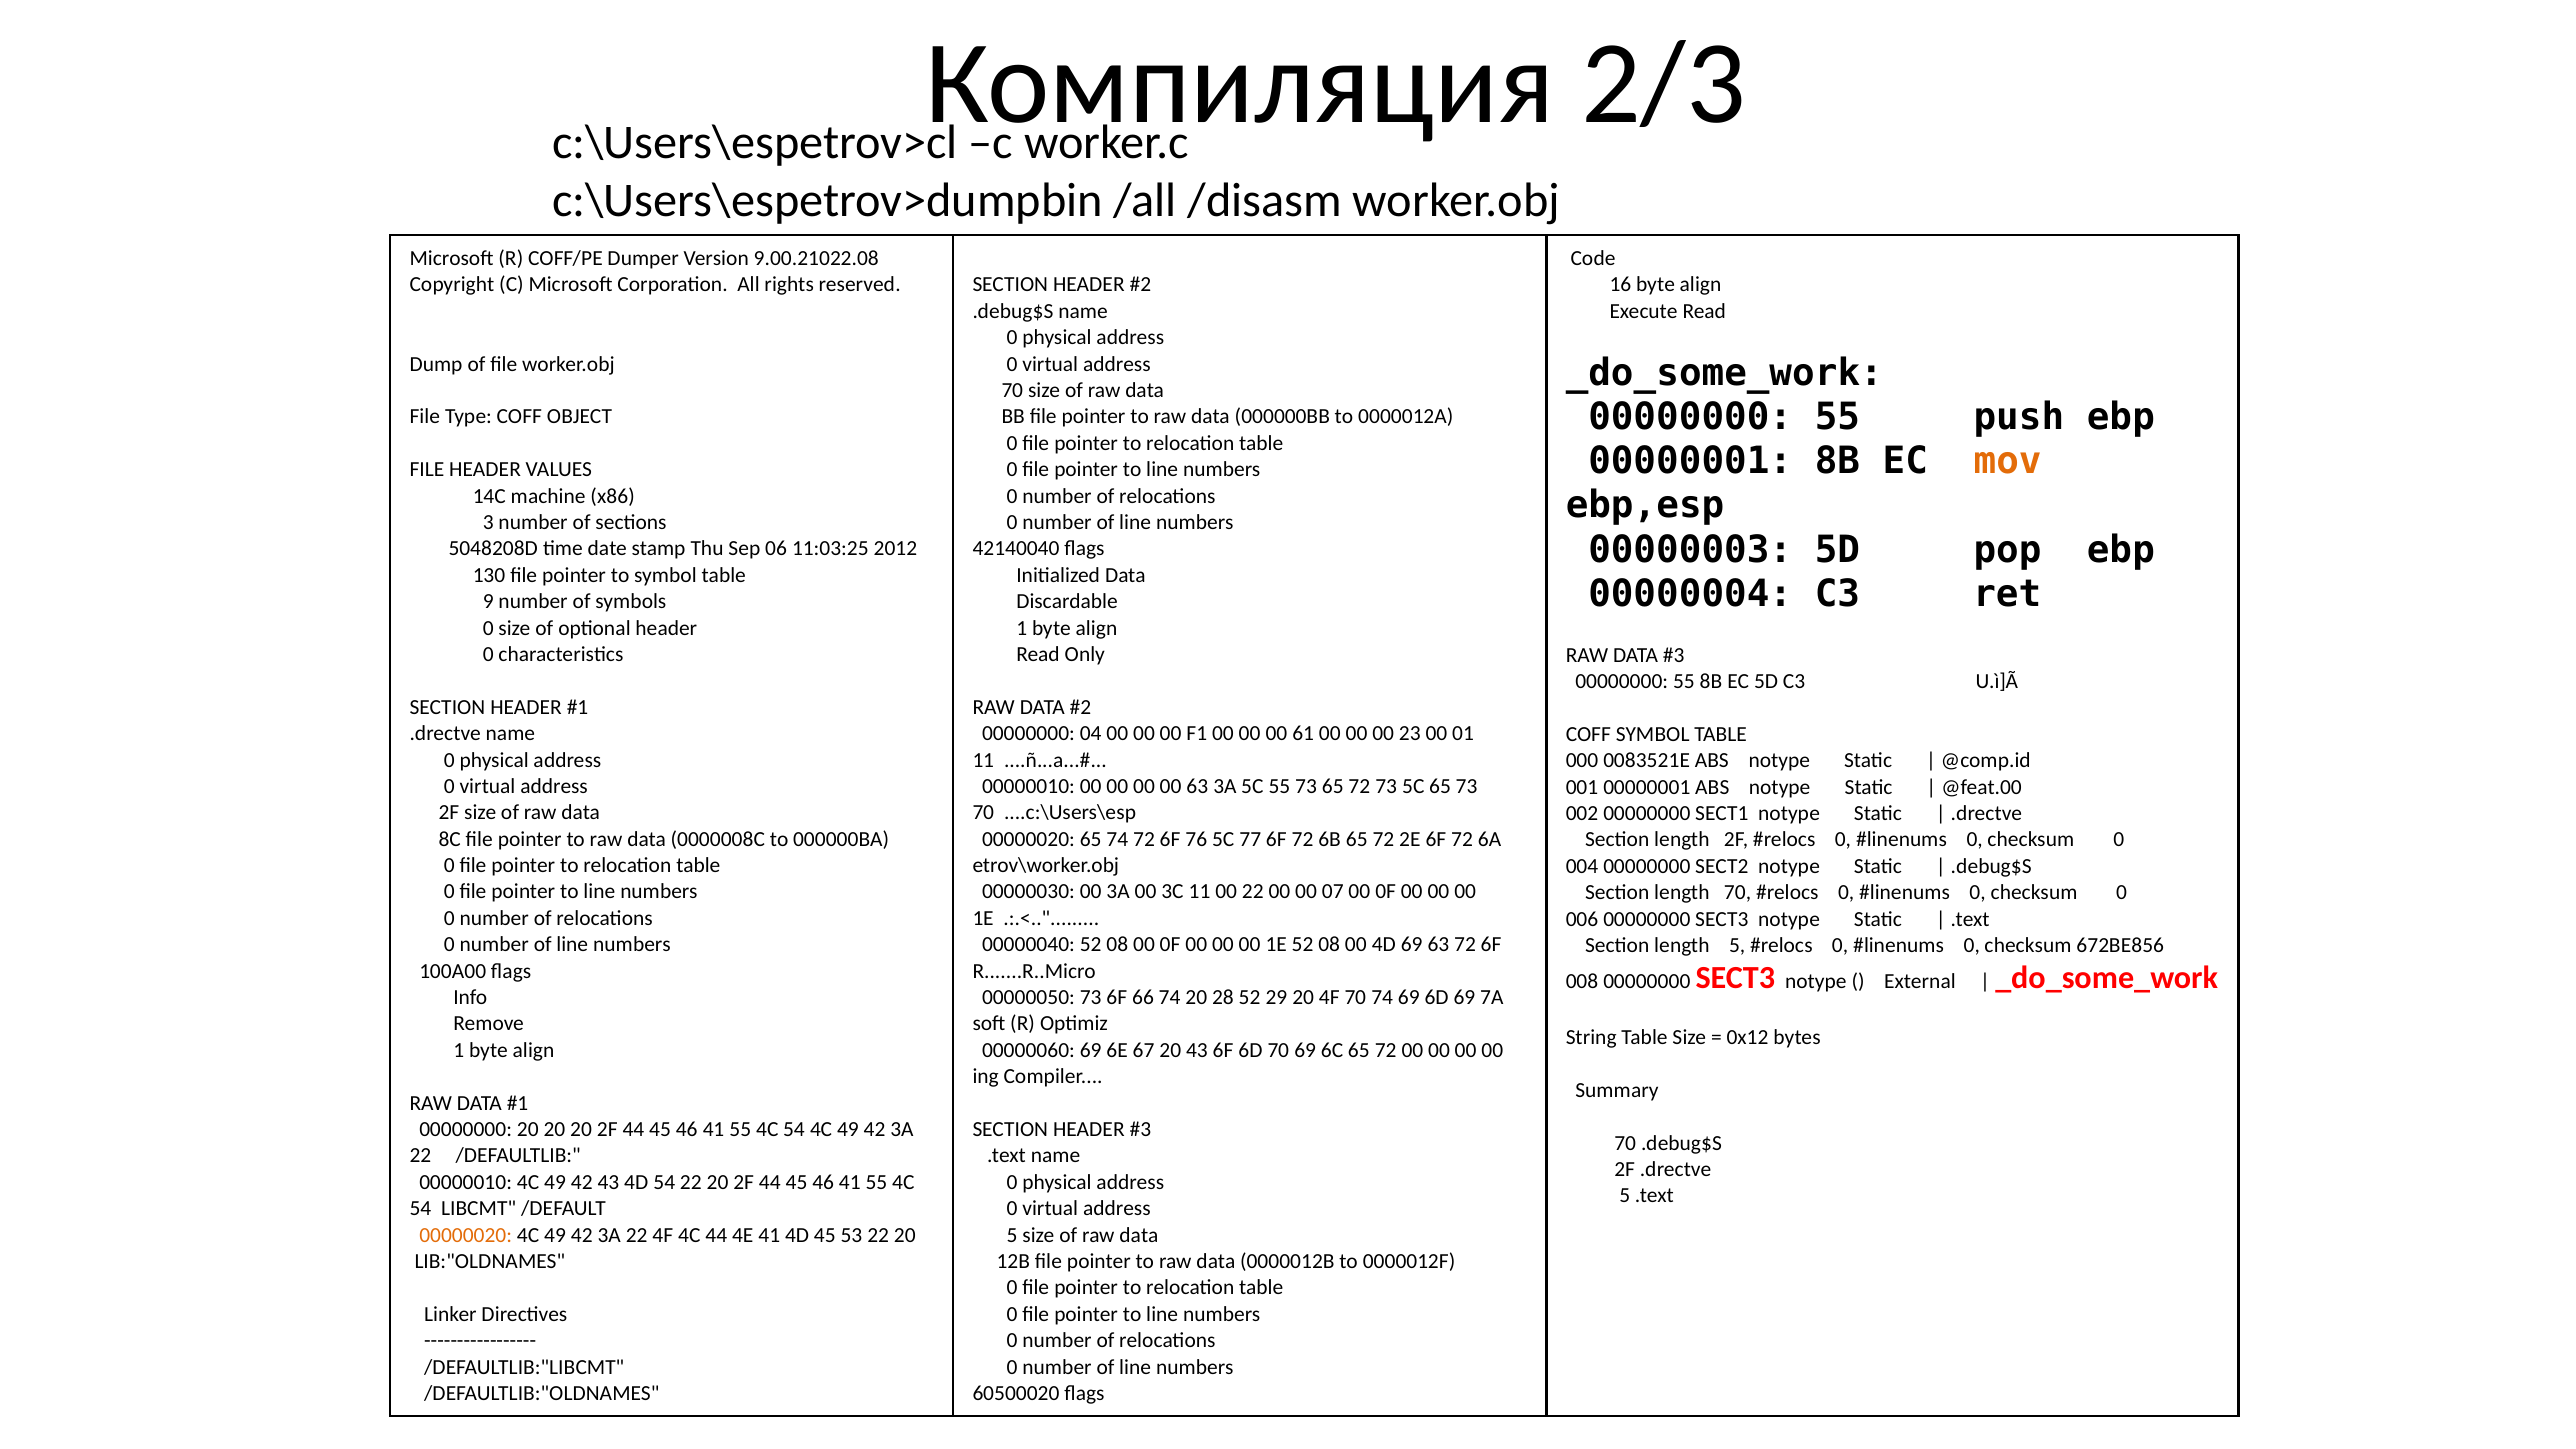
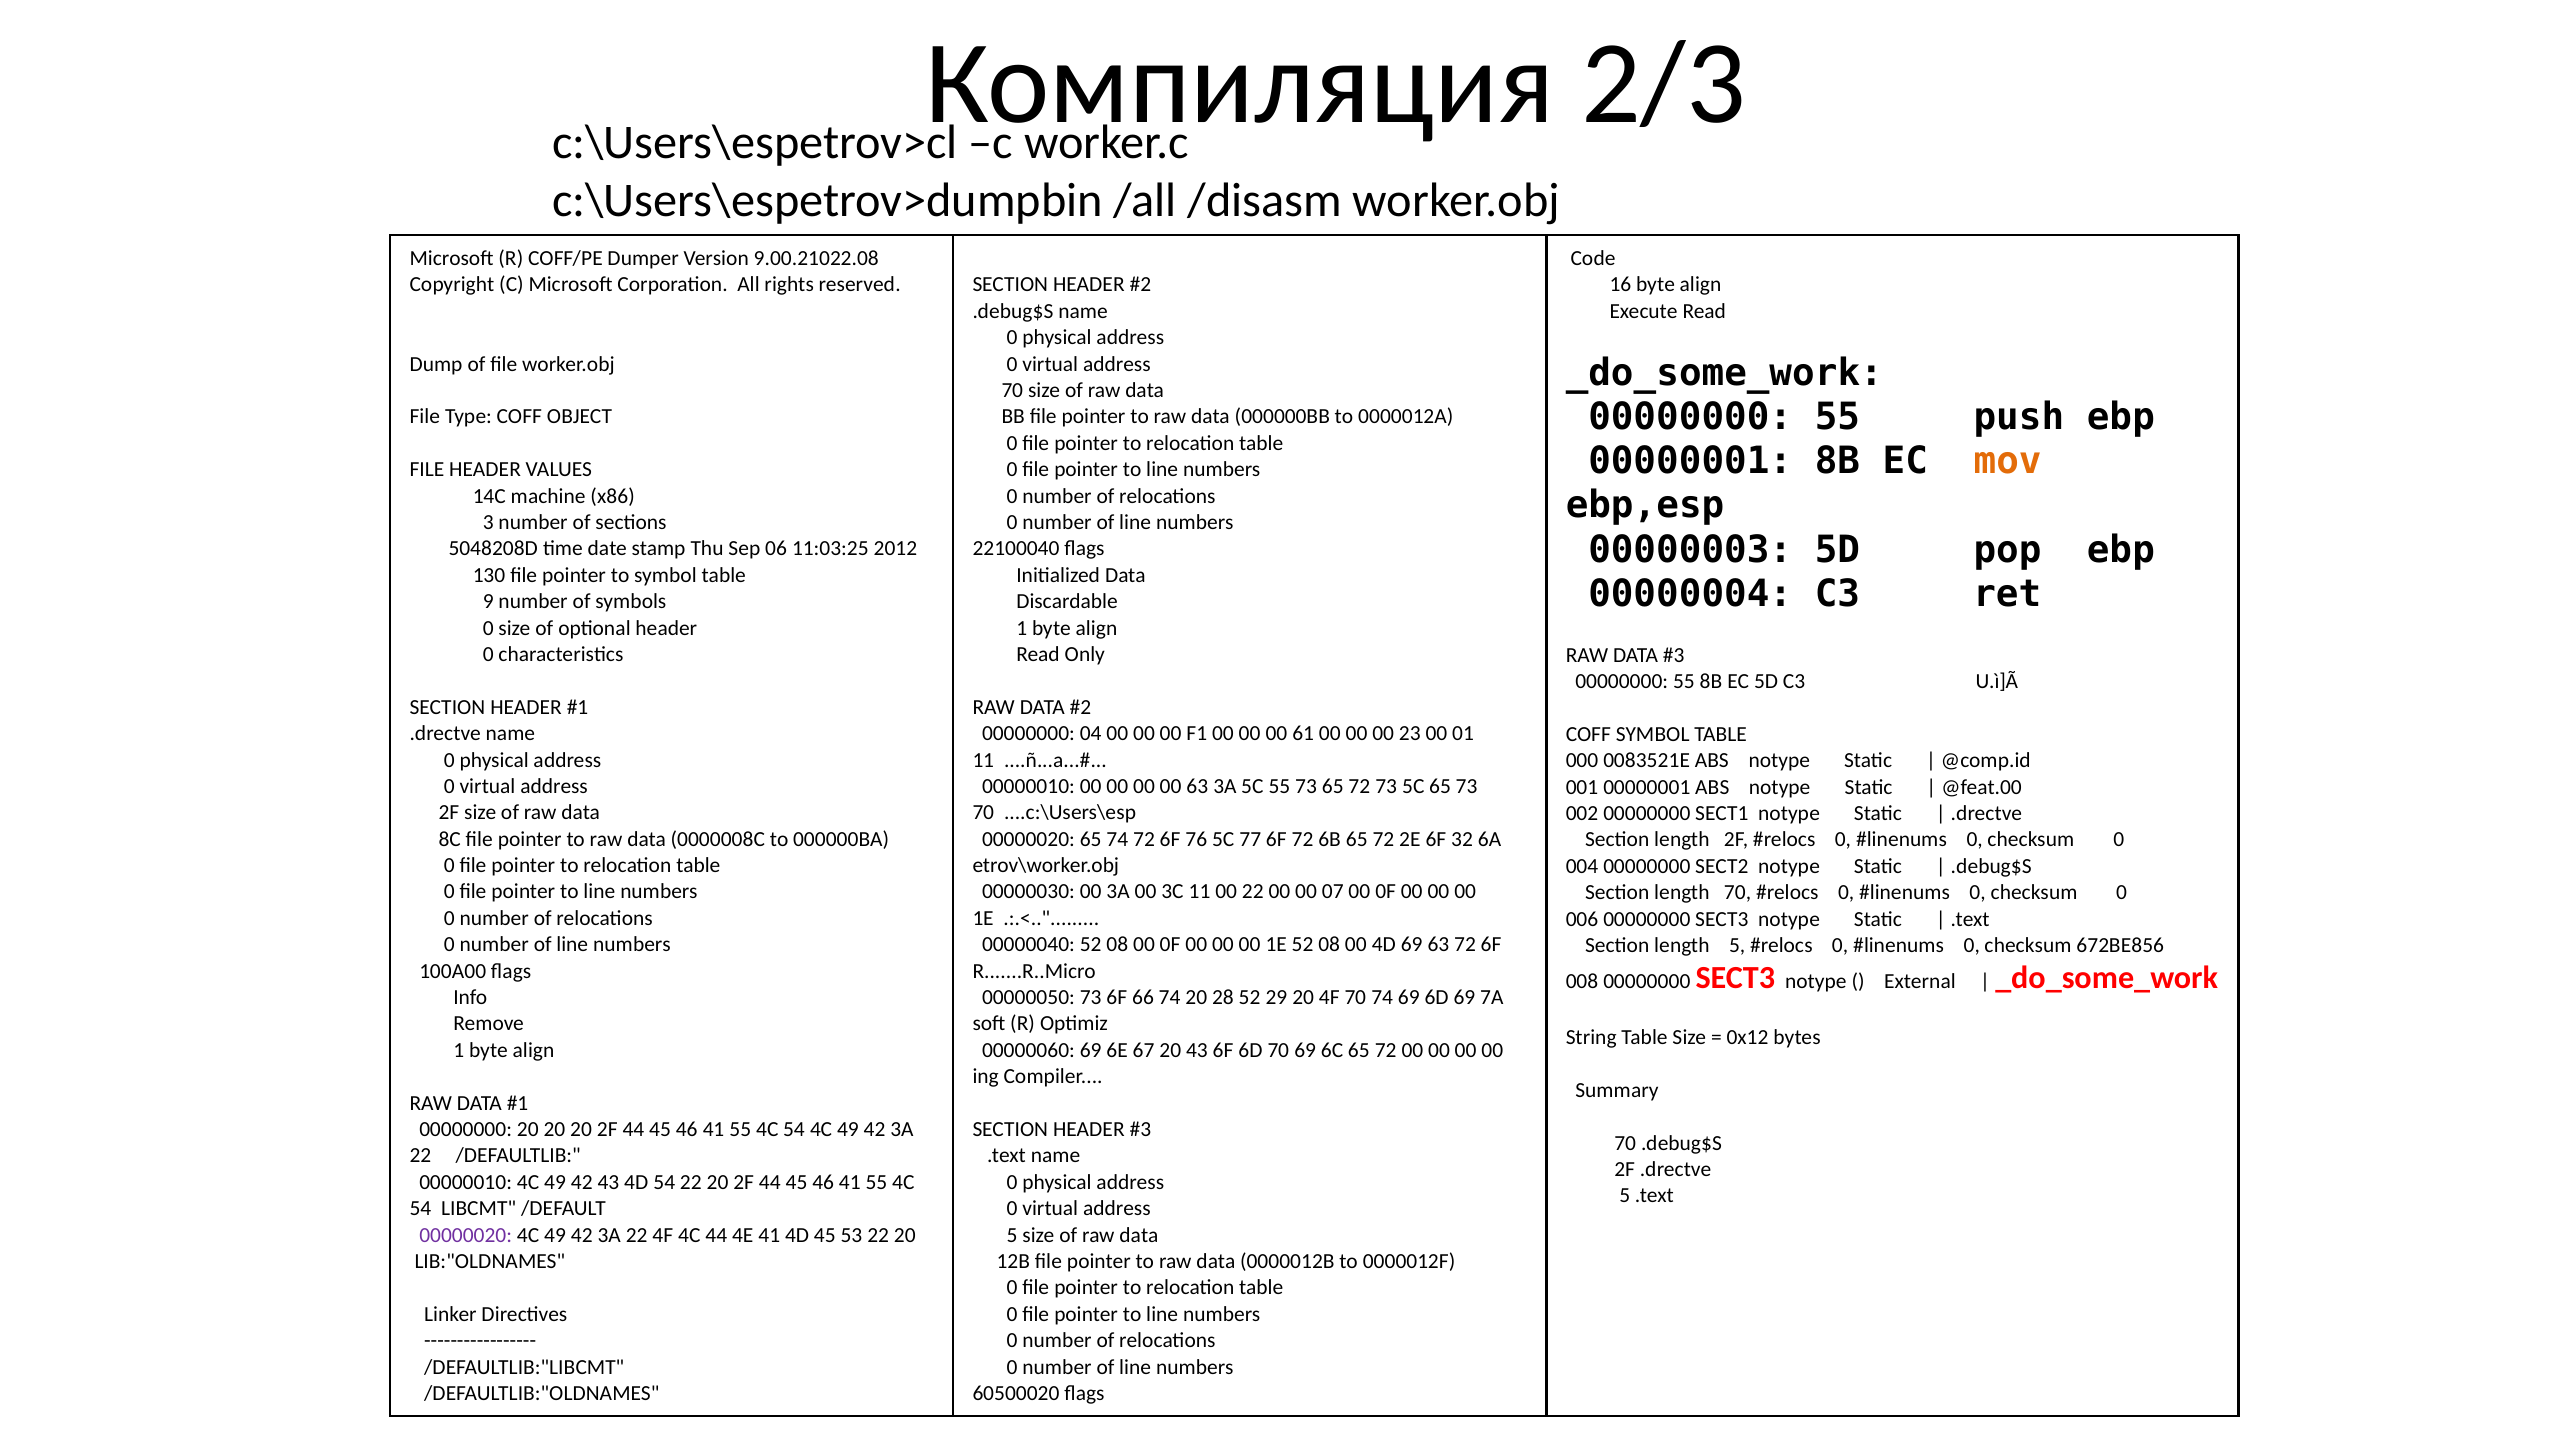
42140040: 42140040 -> 22100040 (1016, 549)
2E 6F 72: 72 -> 32 (1462, 839)
00000020 colour: orange -> purple (466, 1235)
